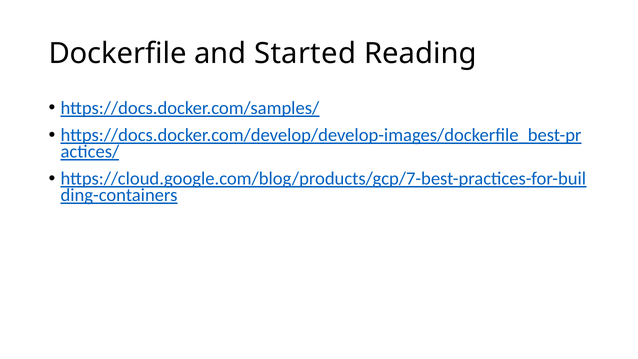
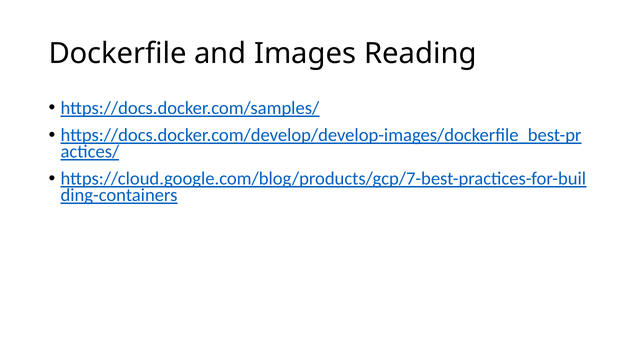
Started: Started -> Images (305, 54)
